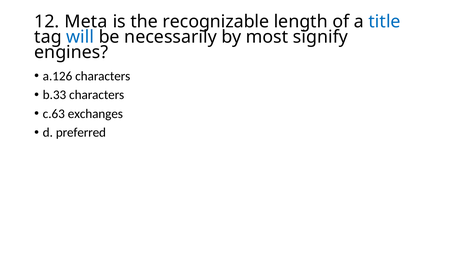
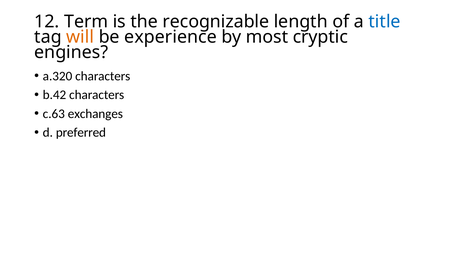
Meta: Meta -> Term (86, 22)
will colour: blue -> orange (80, 37)
necessarily: necessarily -> experience (171, 37)
signify: signify -> cryptic (320, 37)
a.126: a.126 -> a.320 (57, 76)
b.33: b.33 -> b.42 (54, 95)
